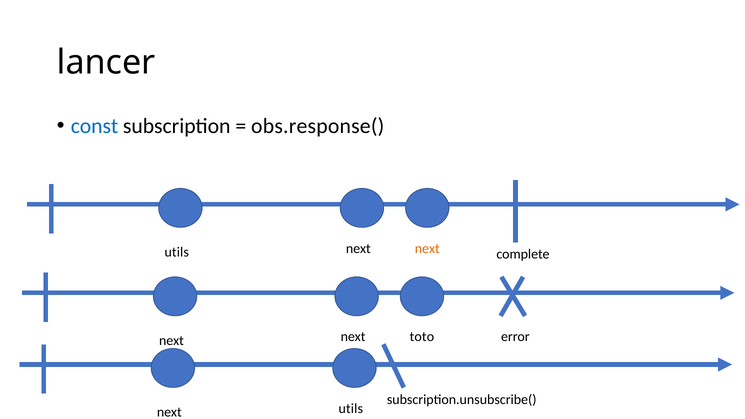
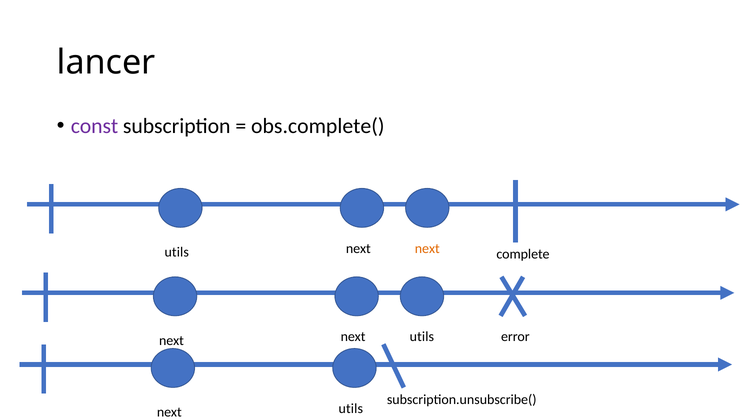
const colour: blue -> purple (94, 126)
obs.response(: obs.response( -> obs.complete( (318, 126)
next next toto: toto -> utils (422, 337)
